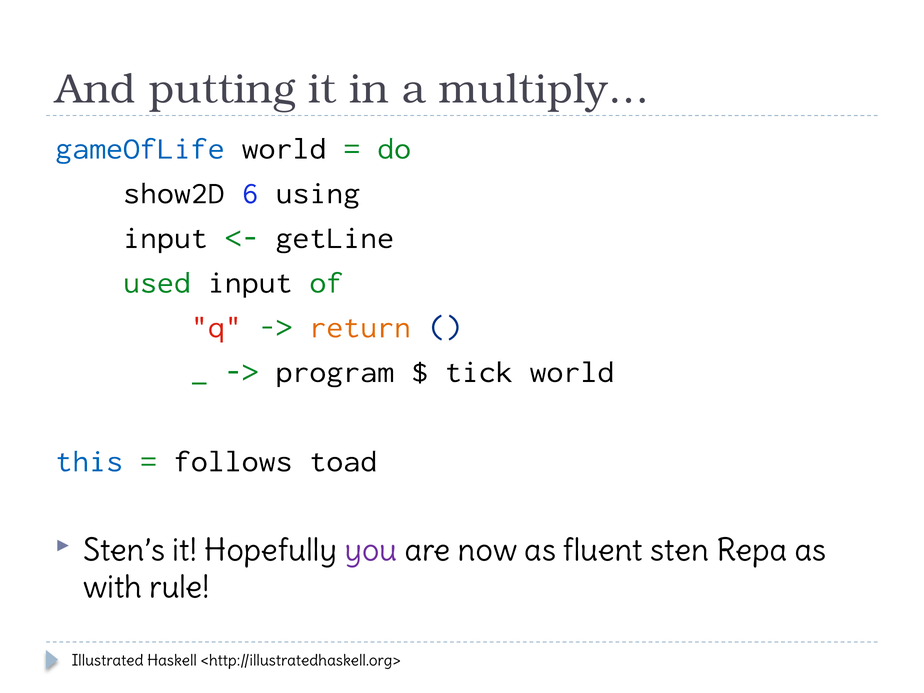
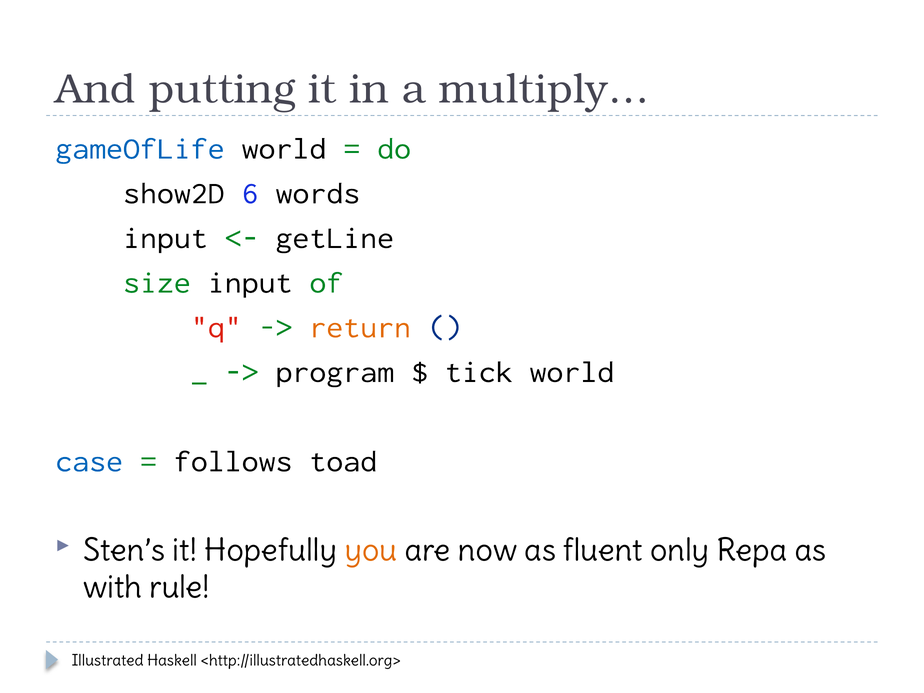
using: using -> words (318, 193)
used: used -> size (157, 282)
this: this -> case (89, 461)
you colour: purple -> orange (371, 550)
sten: sten -> only (680, 550)
